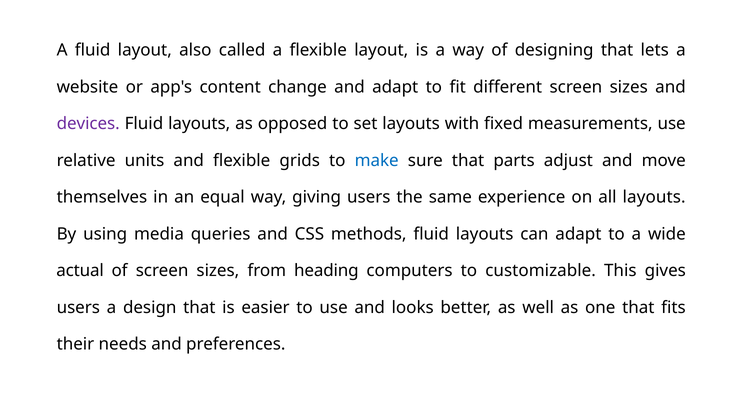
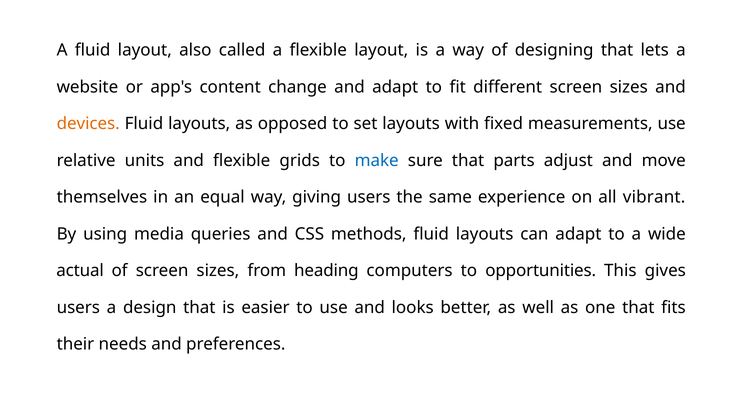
devices colour: purple -> orange (88, 124)
all layouts: layouts -> vibrant (654, 197)
customizable: customizable -> opportunities (541, 271)
